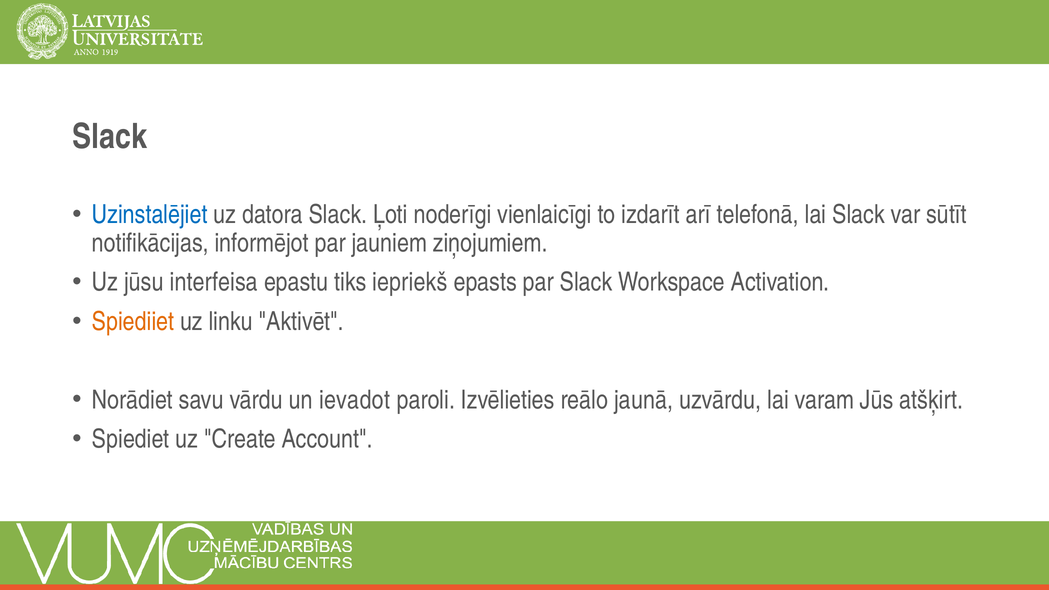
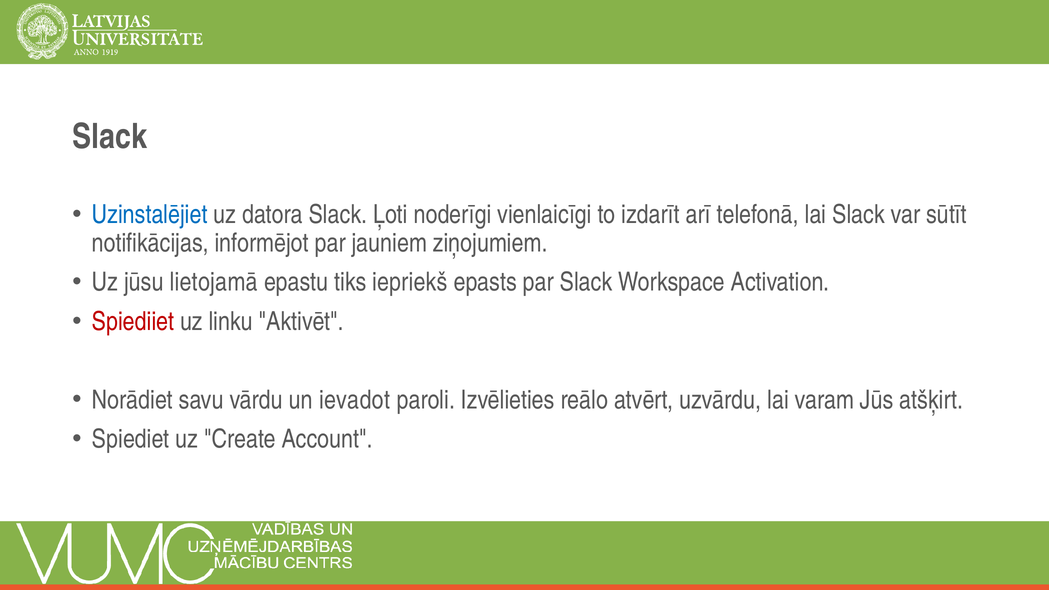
interfeisa: interfeisa -> lietojamā (214, 282)
Spiediiet colour: orange -> red (133, 321)
jaunā: jaunā -> atvērt (644, 400)
